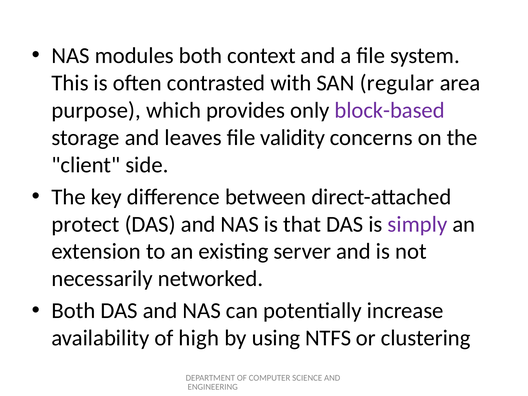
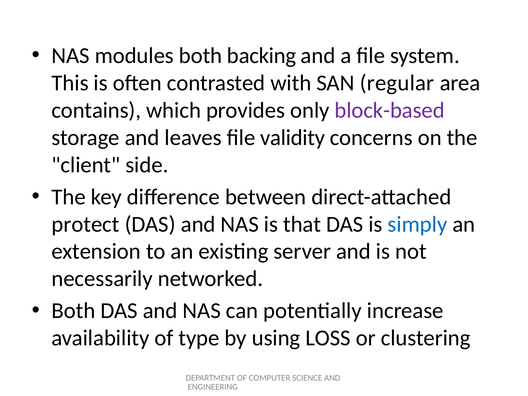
context: context -> backing (262, 56)
purpose: purpose -> contains (96, 110)
simply colour: purple -> blue (417, 224)
high: high -> type (199, 338)
NTFS: NTFS -> LOSS (328, 338)
